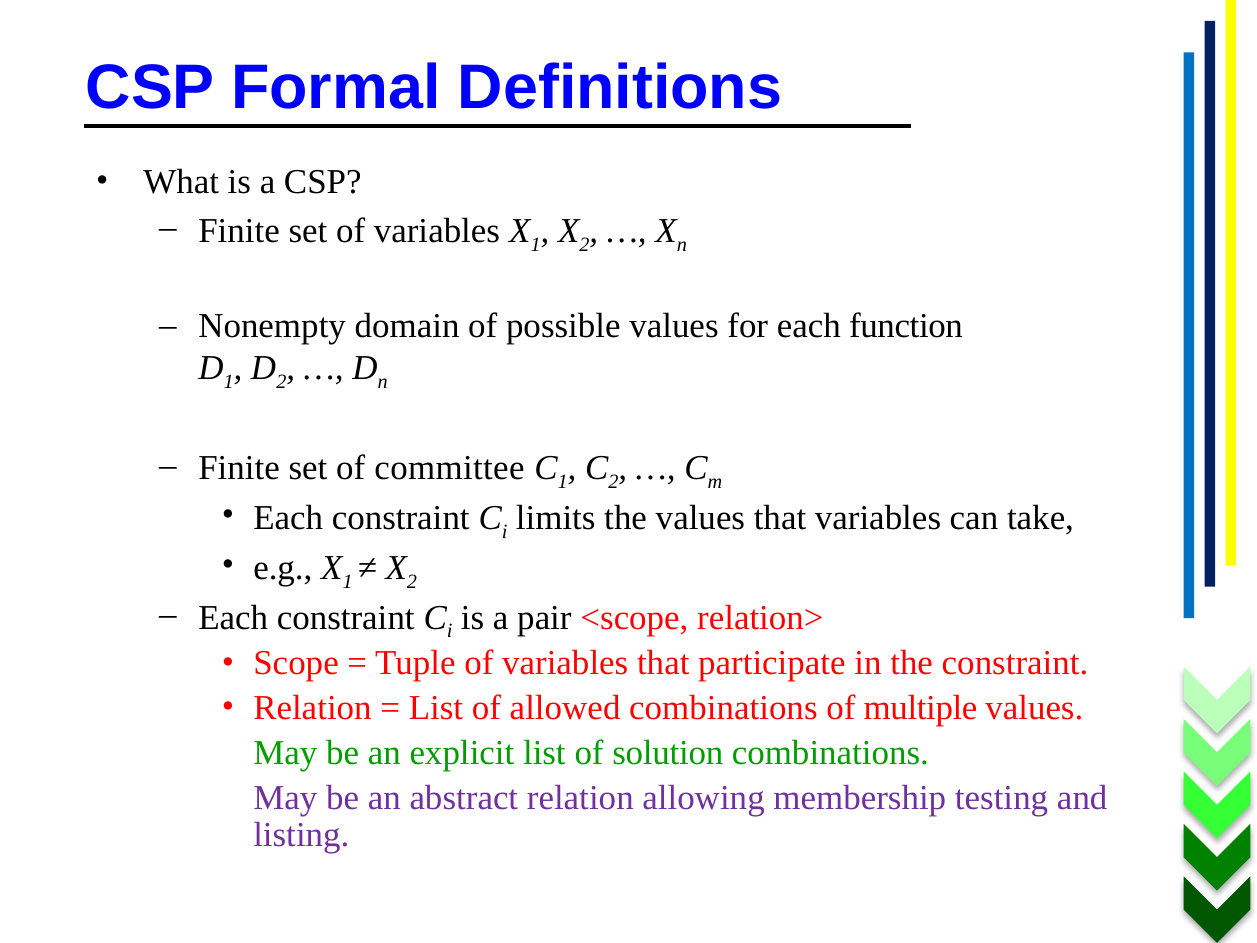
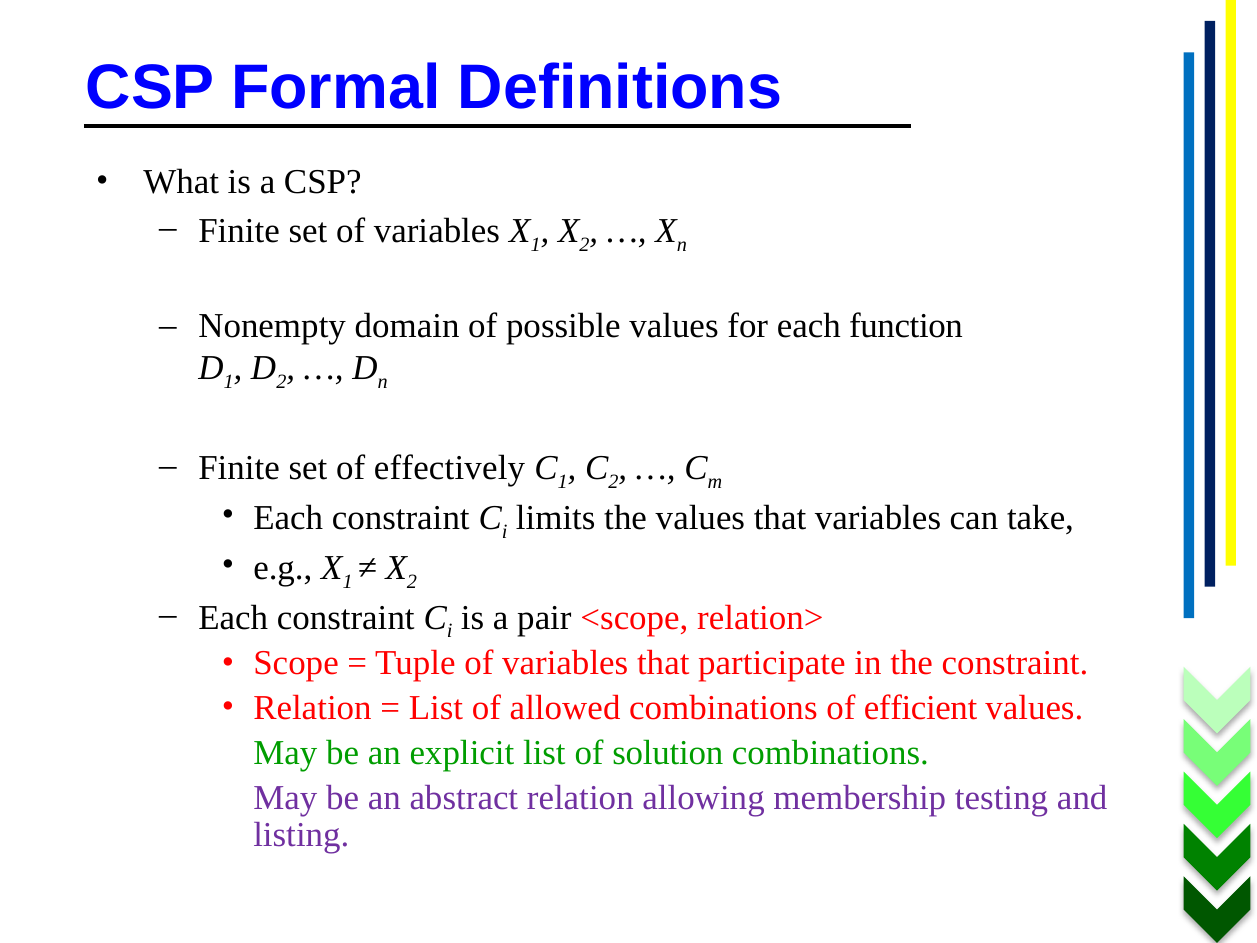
committee: committee -> effectively (450, 468)
multiple: multiple -> efficient (921, 708)
